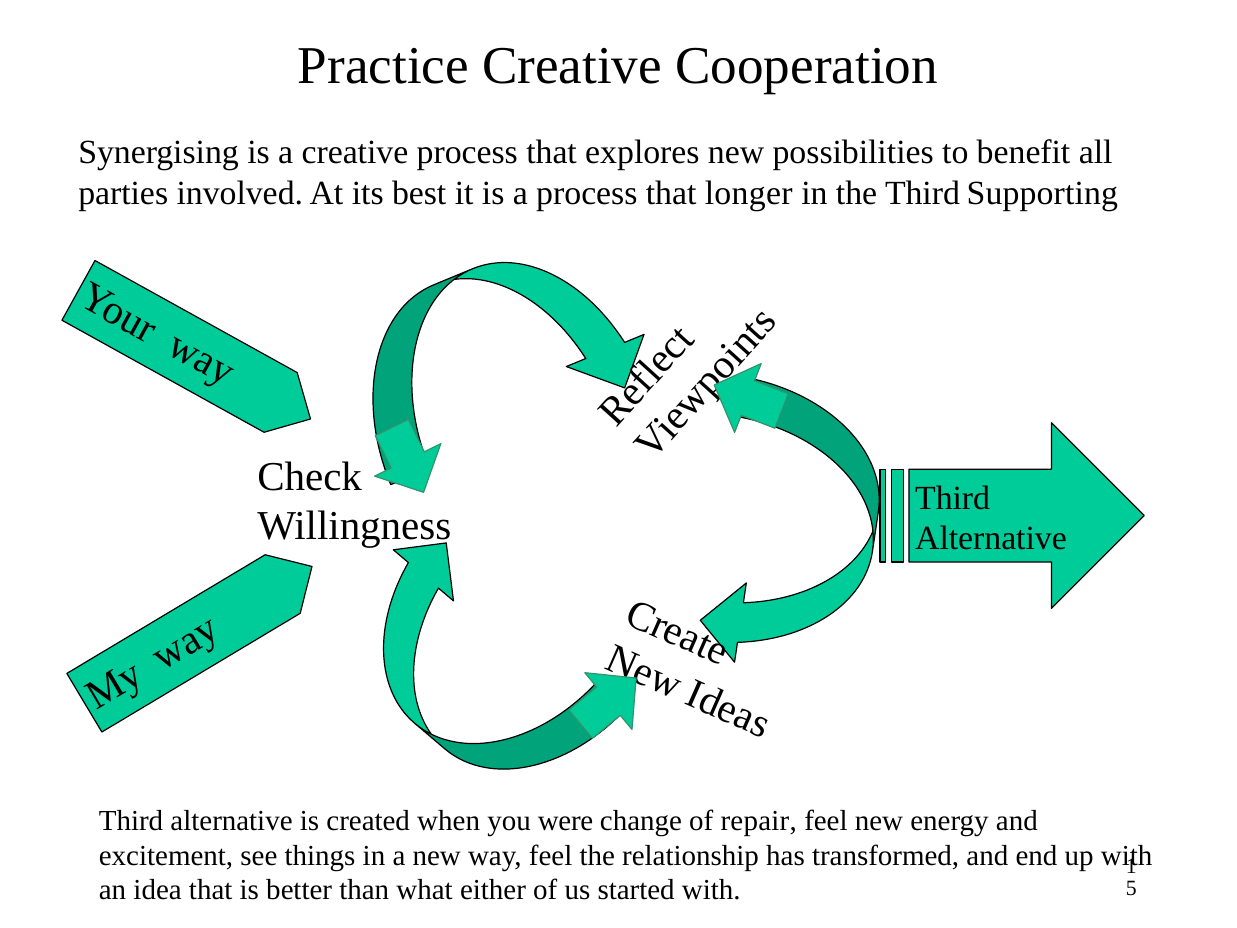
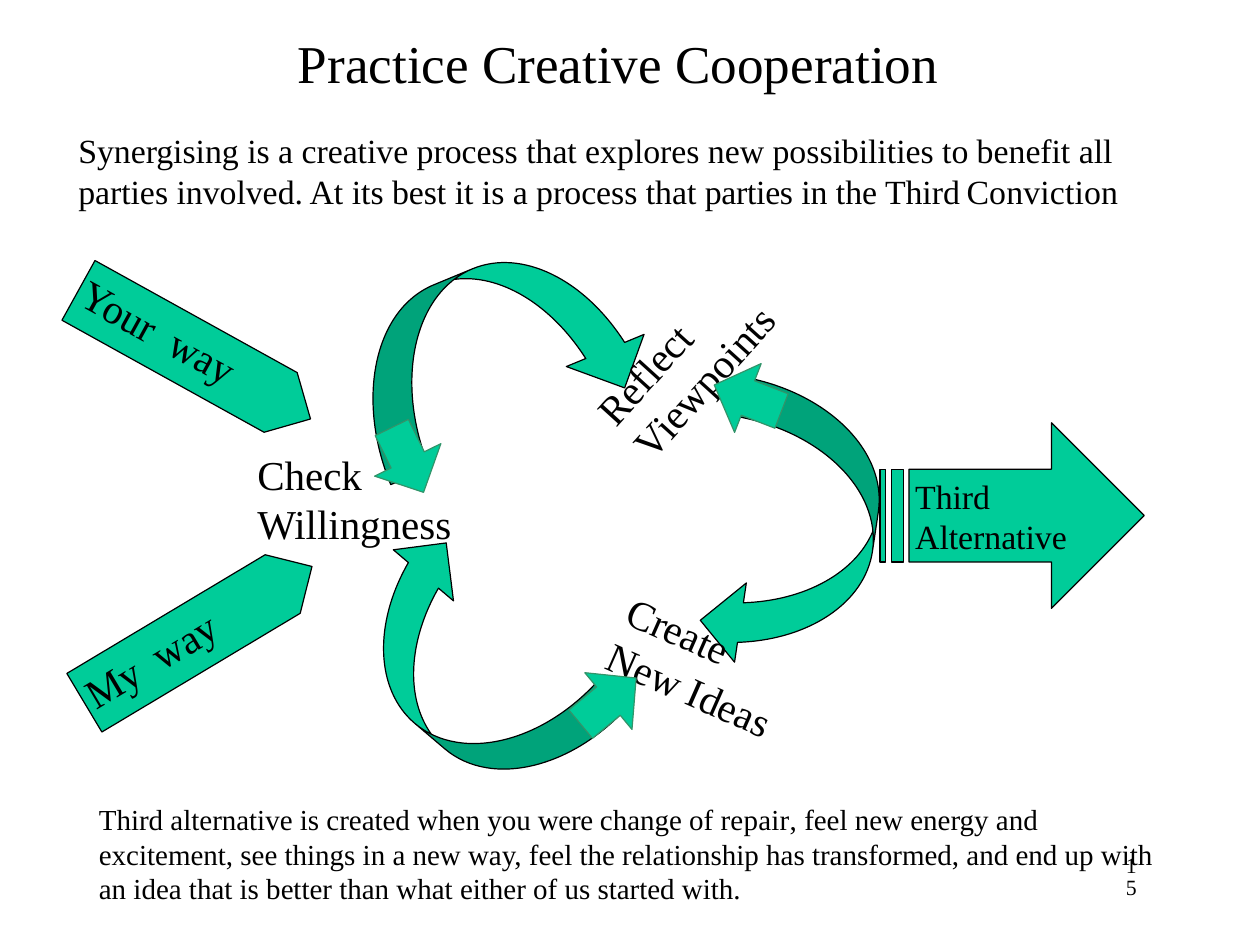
that longer: longer -> parties (749, 193)
Supporting: Supporting -> Conviction (1042, 193)
